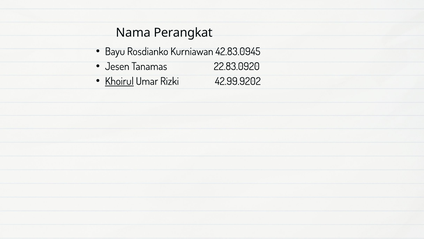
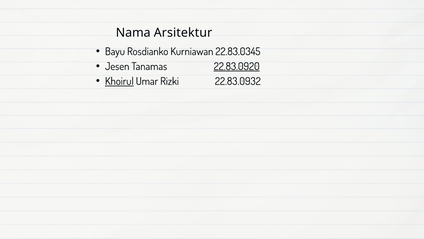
Perangkat: Perangkat -> Arsitektur (183, 33)
42.83.0945: 42.83.0945 -> 22.83.0345 (238, 52)
22.83.0920 underline: none -> present (237, 66)
42.99.9202: 42.99.9202 -> 22.83.0932 (238, 81)
